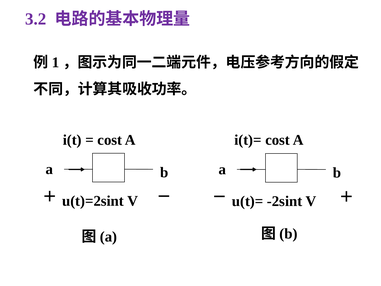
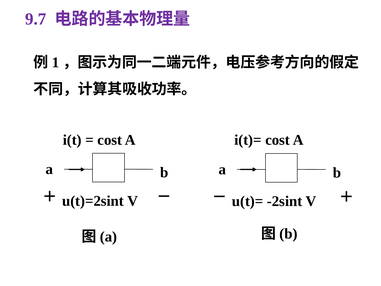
3.2: 3.2 -> 9.7 (36, 19)
